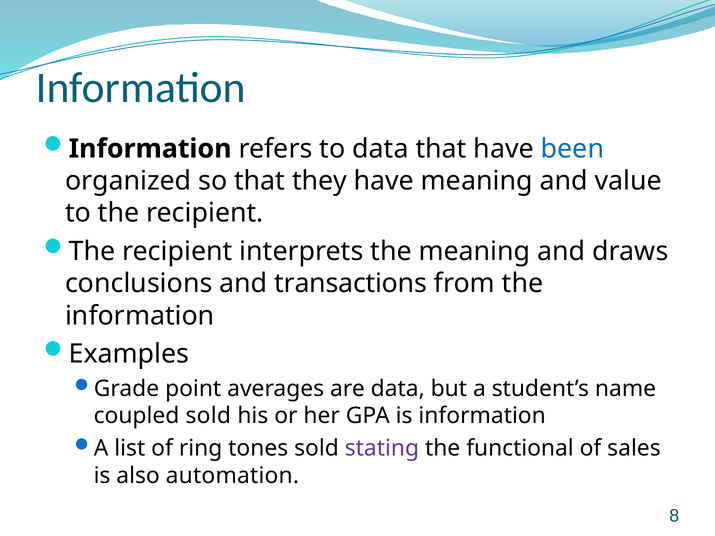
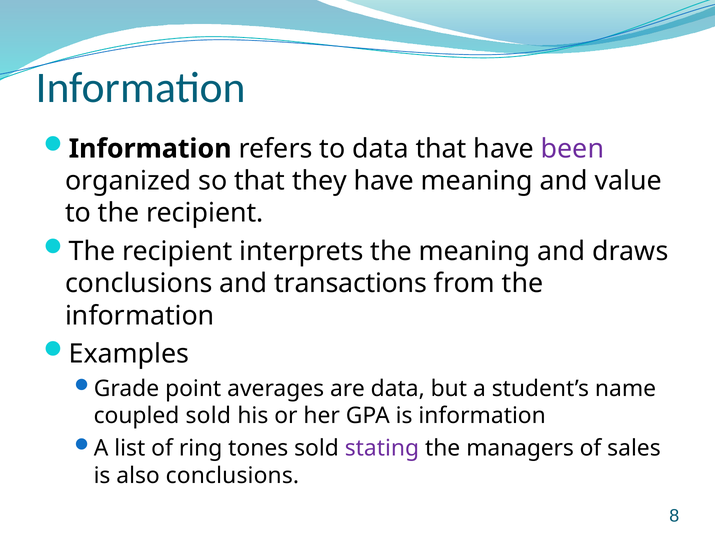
been colour: blue -> purple (572, 149)
functional: functional -> managers (520, 449)
also automation: automation -> conclusions (232, 476)
